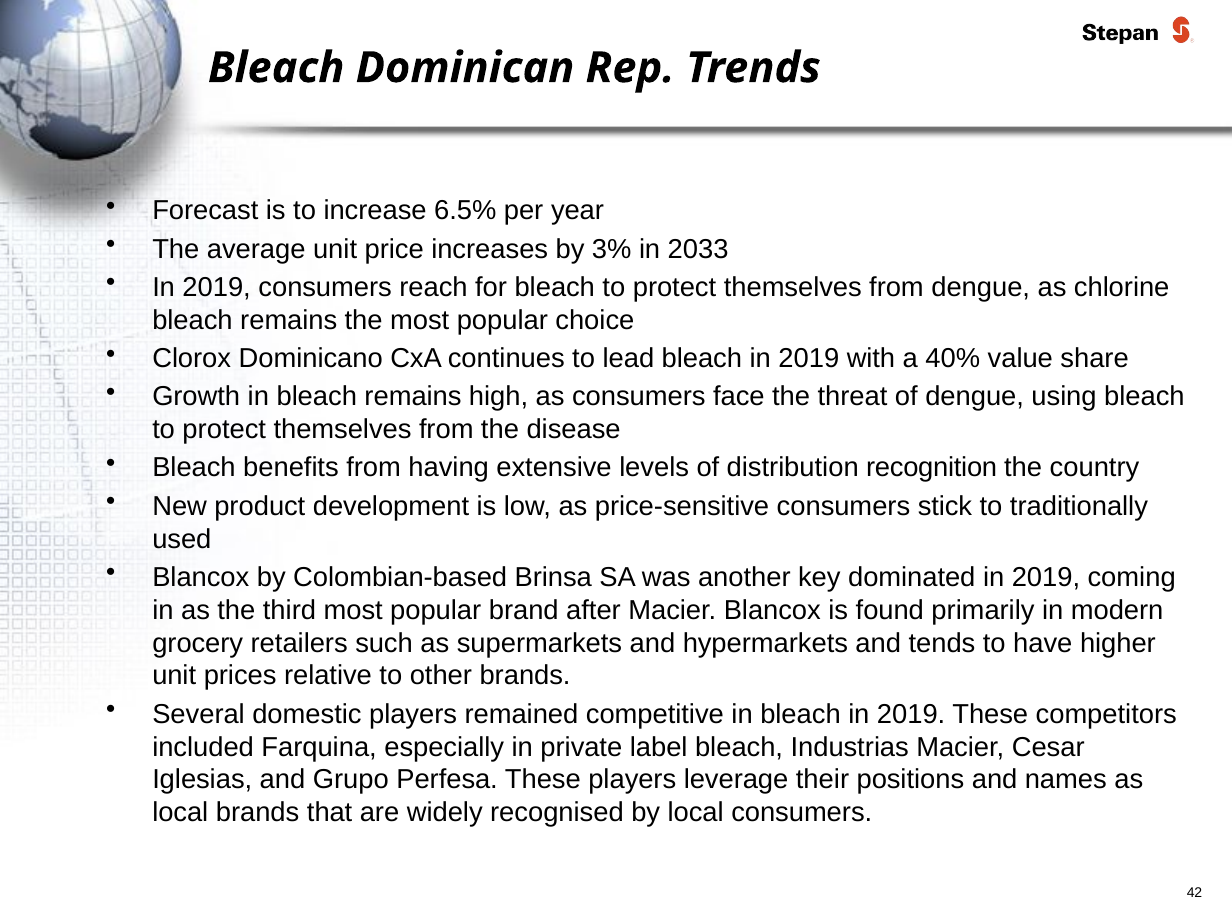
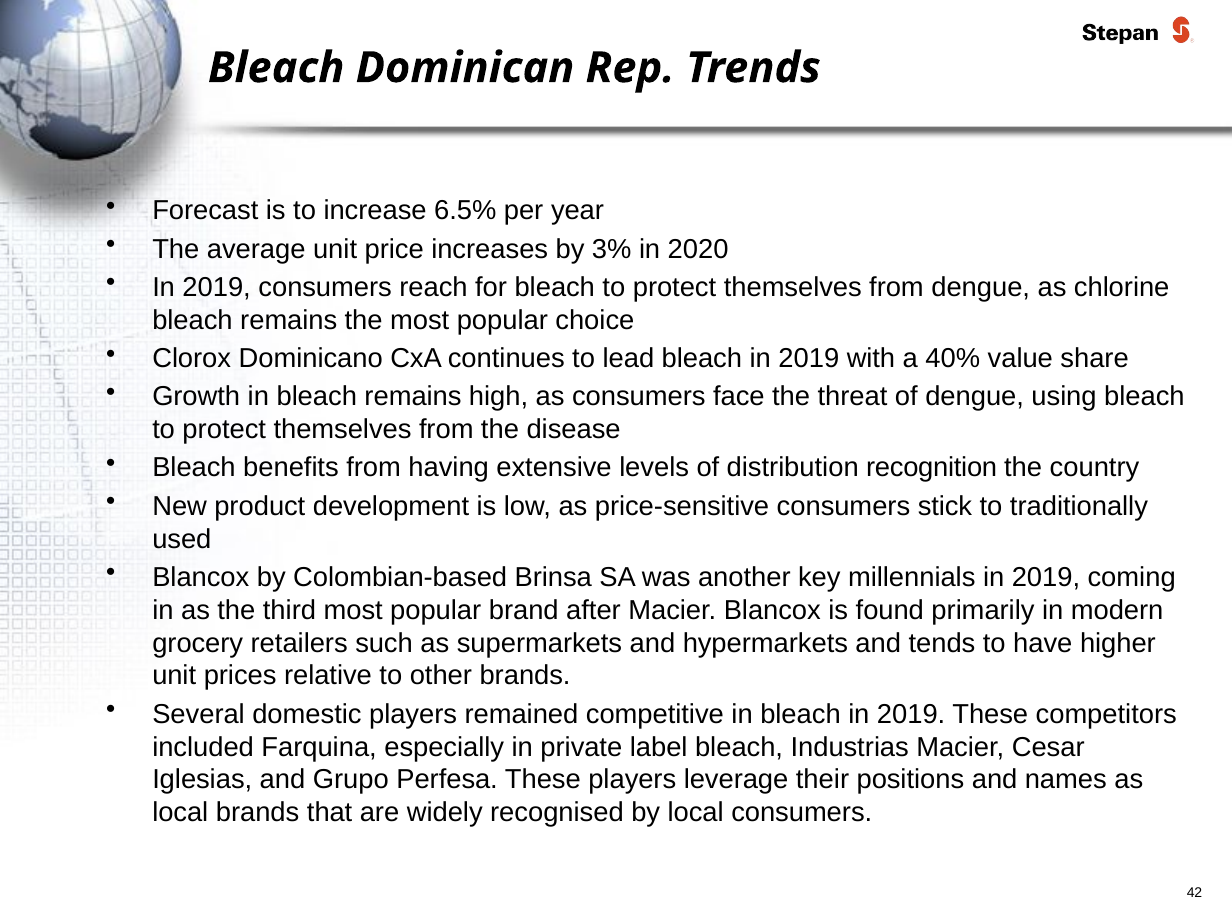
2033: 2033 -> 2020 (698, 249)
dominated: dominated -> millennials (912, 577)
